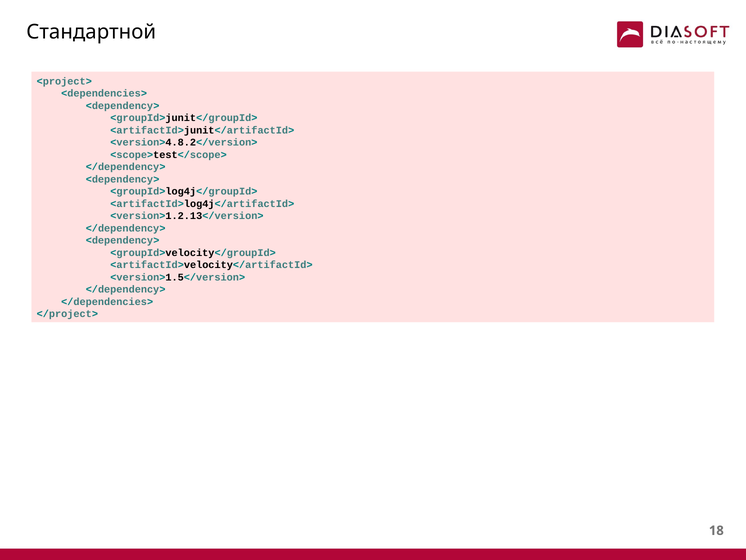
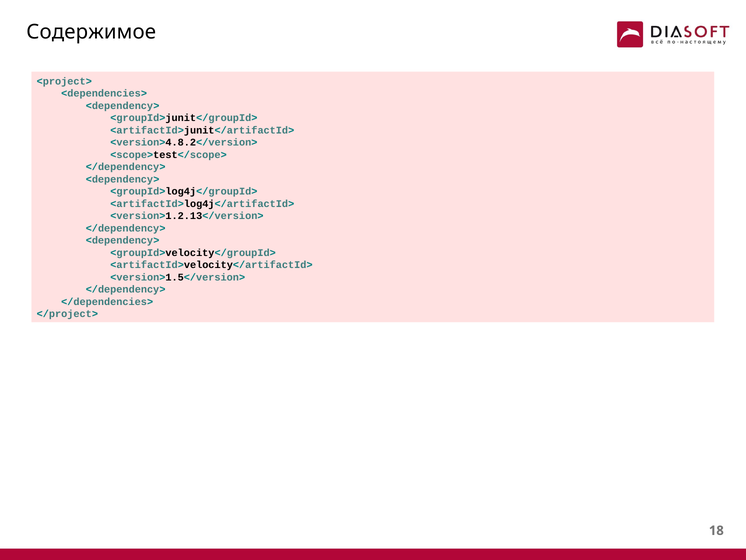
Стандартной: Стандартной -> Содержимое (91, 32)
